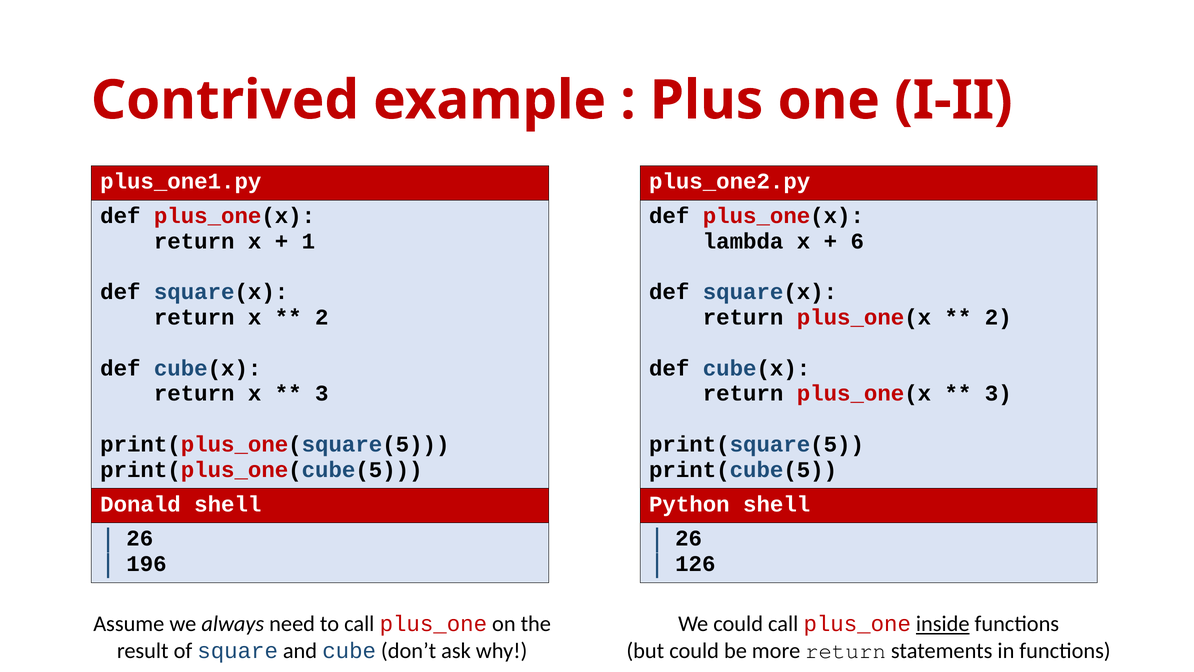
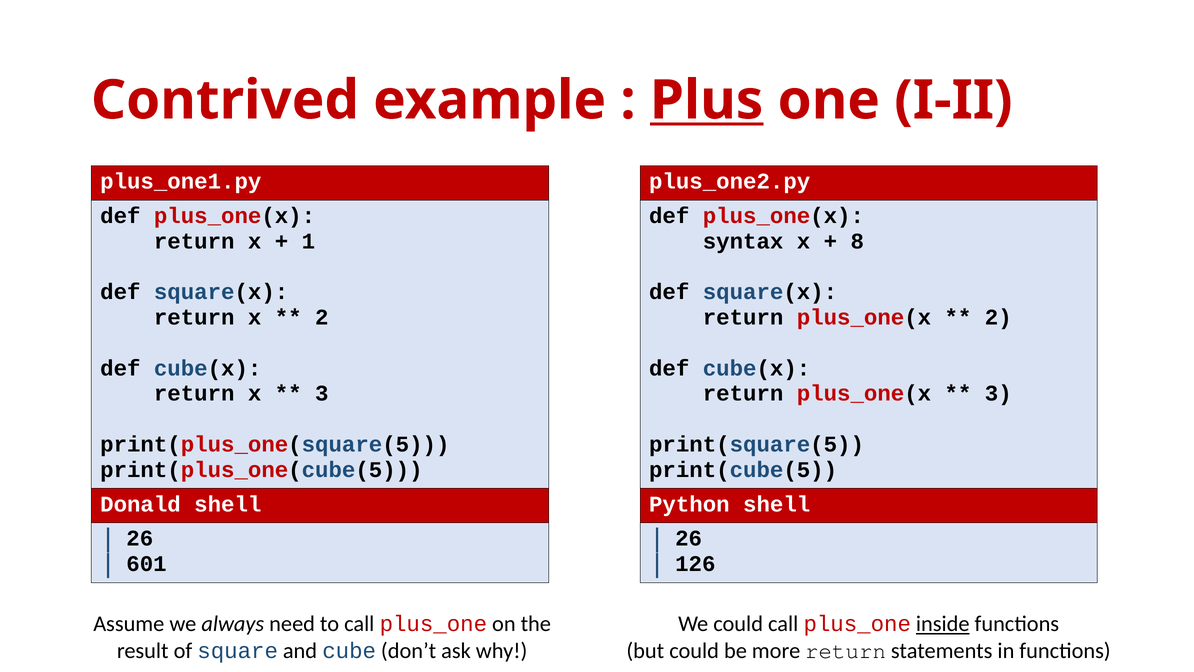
Plus underline: none -> present (707, 100)
lambda: lambda -> syntax (743, 241)
6: 6 -> 8 (857, 241)
196: 196 -> 601 (146, 564)
